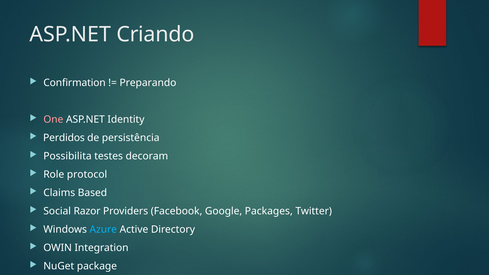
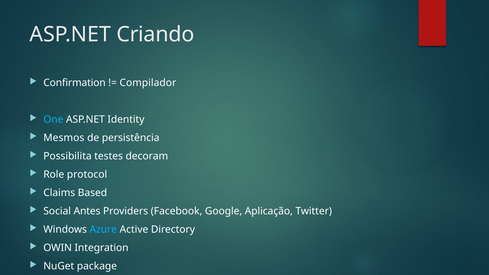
Preparando: Preparando -> Compilador (148, 83)
One colour: pink -> light blue (53, 120)
Perdidos: Perdidos -> Mesmos (64, 138)
Razor: Razor -> Antes (87, 211)
Packages: Packages -> Aplicação (269, 211)
